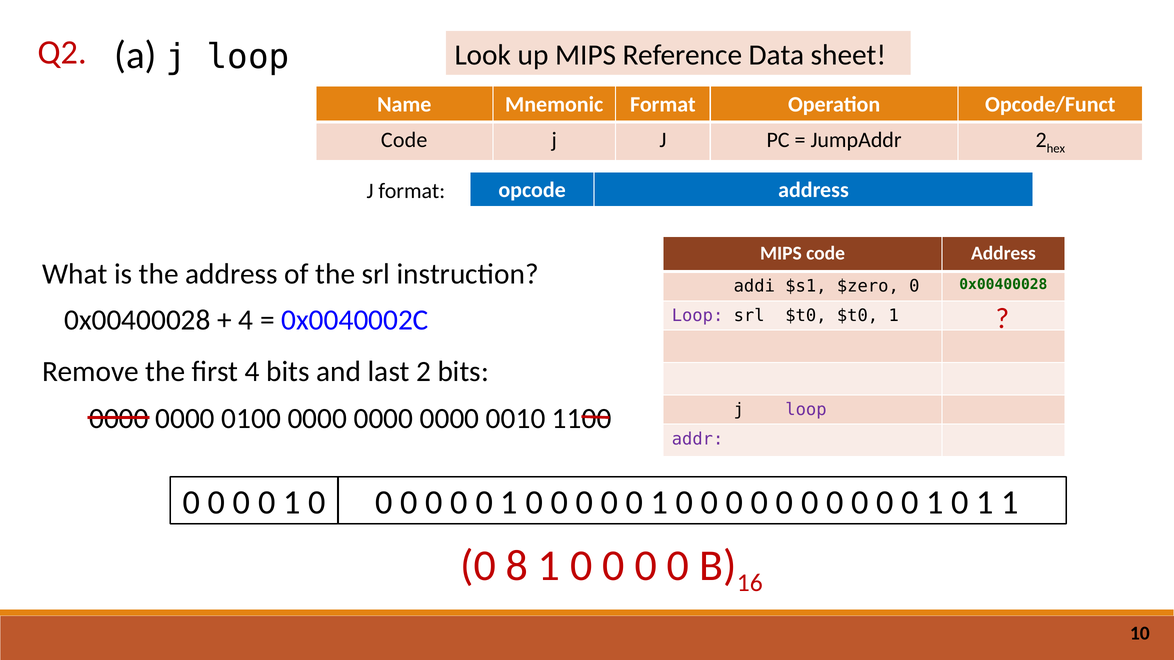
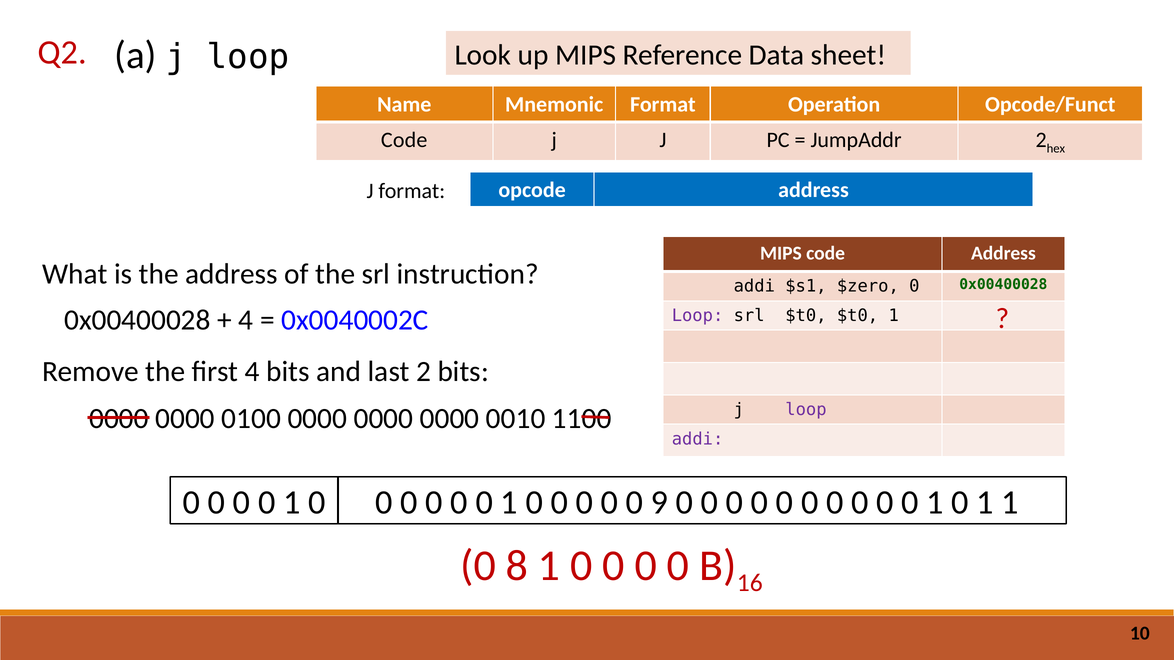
addr: addr -> addi (698, 439)
1: 1 -> 9 (659, 503)
